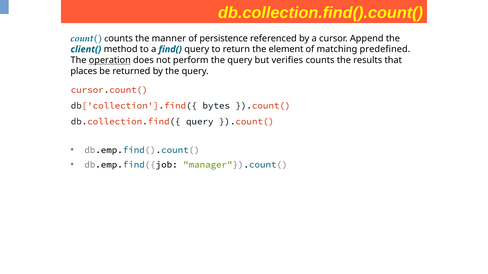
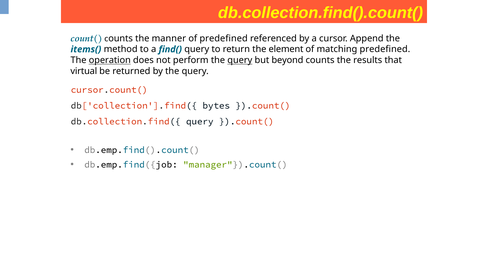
of persistence: persistence -> predefined (224, 38)
client(: client( -> items( (86, 49)
query underline: none -> present (240, 60)
verifies: verifies -> beyond (287, 60)
places: places -> virtual (84, 71)
